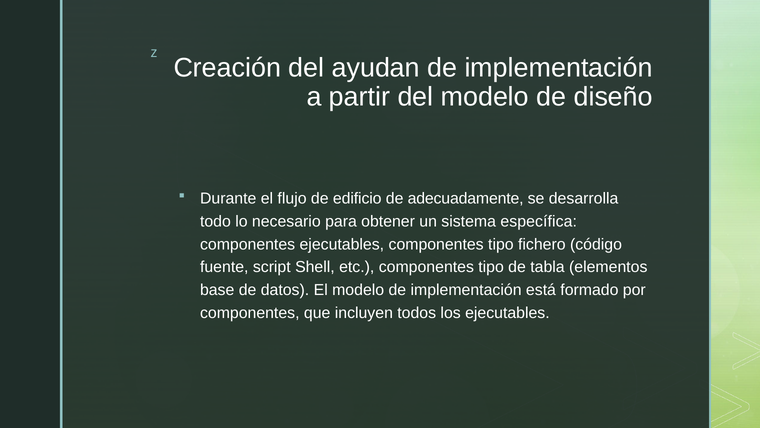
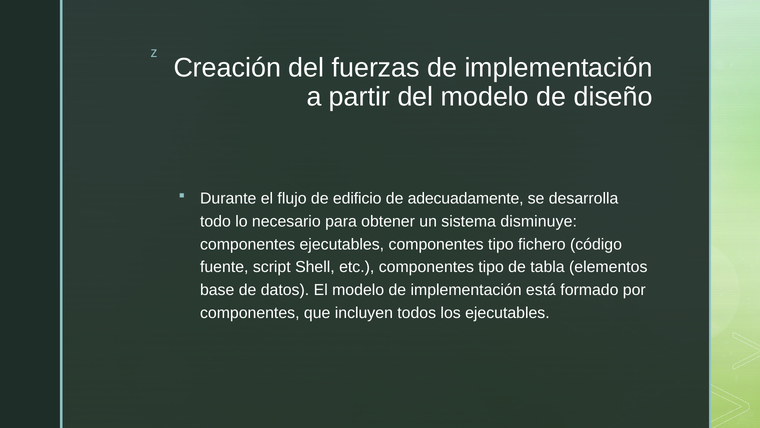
ayudan: ayudan -> fuerzas (376, 68)
específica: específica -> disminuye (539, 221)
